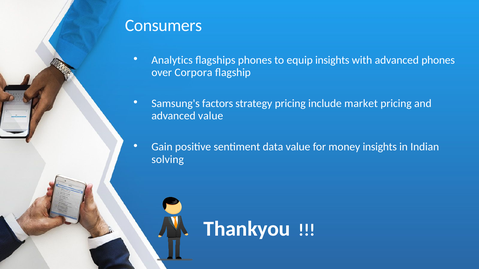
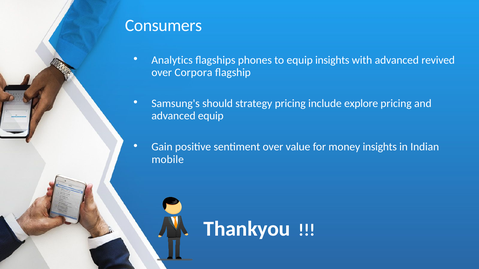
advanced phones: phones -> revived (438, 60)
factors: factors -> should (218, 104)
market: market -> explore (361, 104)
advanced value: value -> equip (211, 116)
sentiment data: data -> over (273, 147)
solving: solving -> mobile (168, 160)
